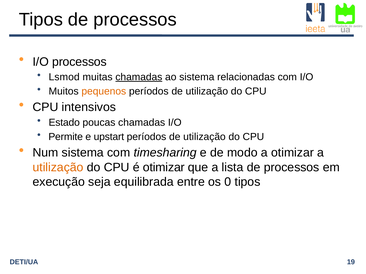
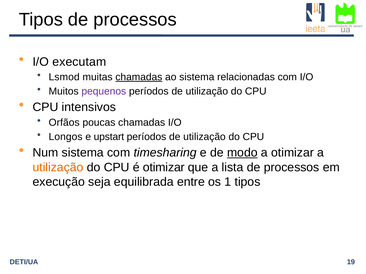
I/O processos: processos -> executam (79, 62)
pequenos colour: orange -> purple (104, 91)
Estado: Estado -> Orfãos (64, 123)
Permite: Permite -> Longos (66, 137)
modo underline: none -> present (242, 153)
0: 0 -> 1 (228, 182)
